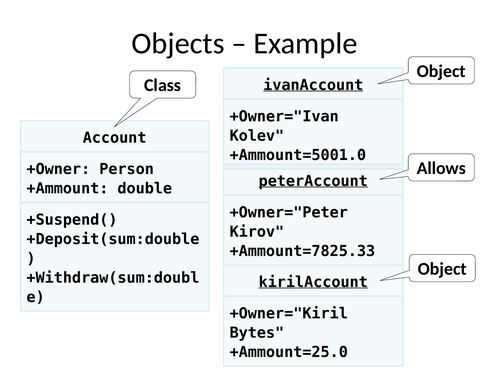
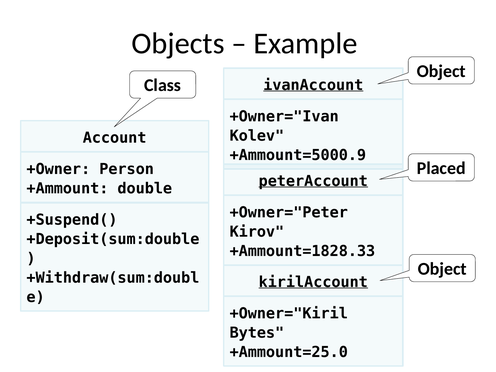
+Ammount=5001.0: +Ammount=5001.0 -> +Ammount=5000.9 (298, 155)
Allows: Allows -> Placed (441, 168)
+Ammount=7825.33: +Ammount=7825.33 -> +Ammount=1828.33 (302, 251)
